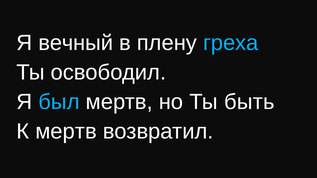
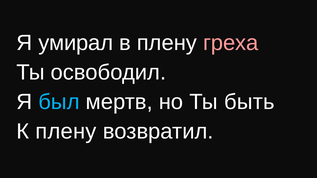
вечный: вечный -> умирал (76, 43)
греха colour: light blue -> pink (231, 43)
К мертв: мертв -> плену (66, 132)
